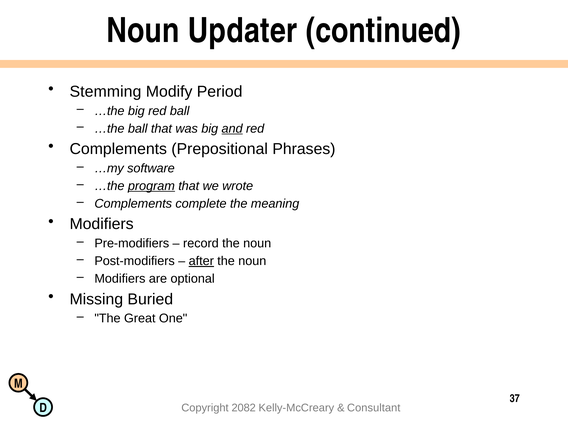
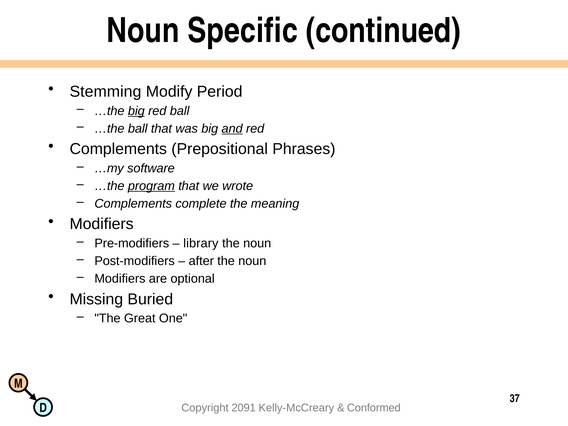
Updater: Updater -> Specific (243, 31)
big underline: none -> present (136, 111)
record: record -> library (201, 243)
after underline: present -> none (201, 261)
2082: 2082 -> 2091 (244, 408)
Consultant: Consultant -> Conformed (374, 408)
